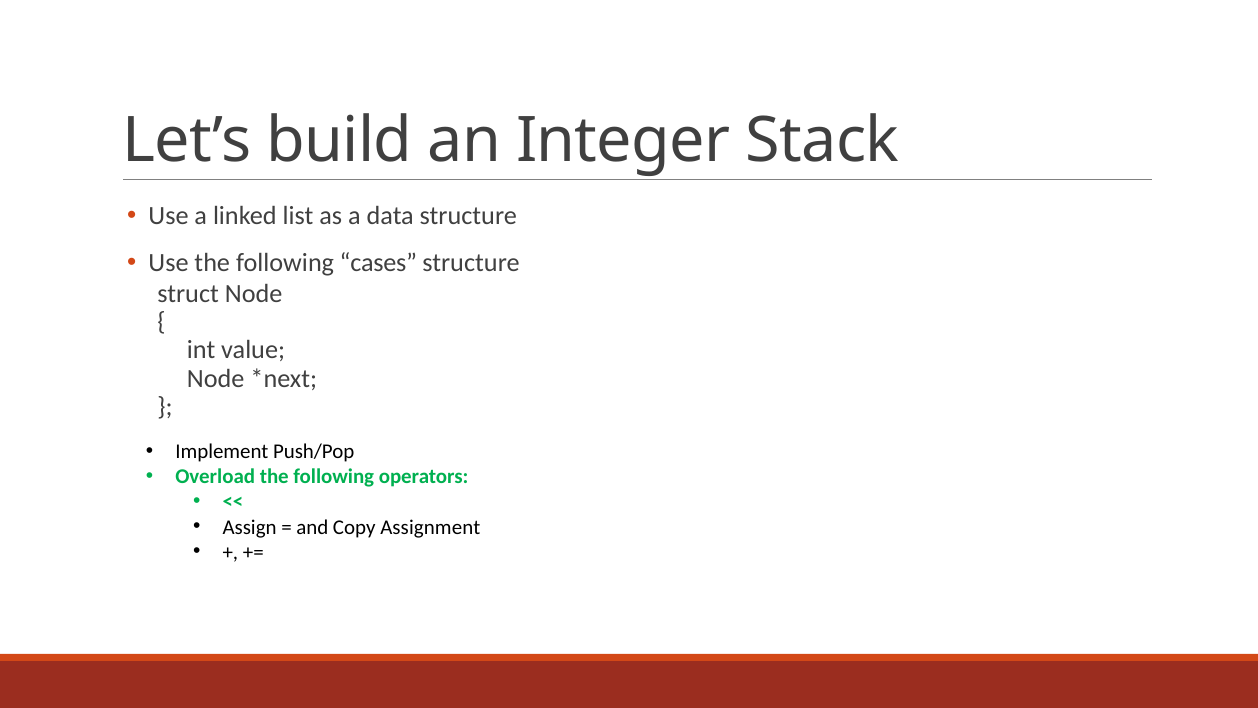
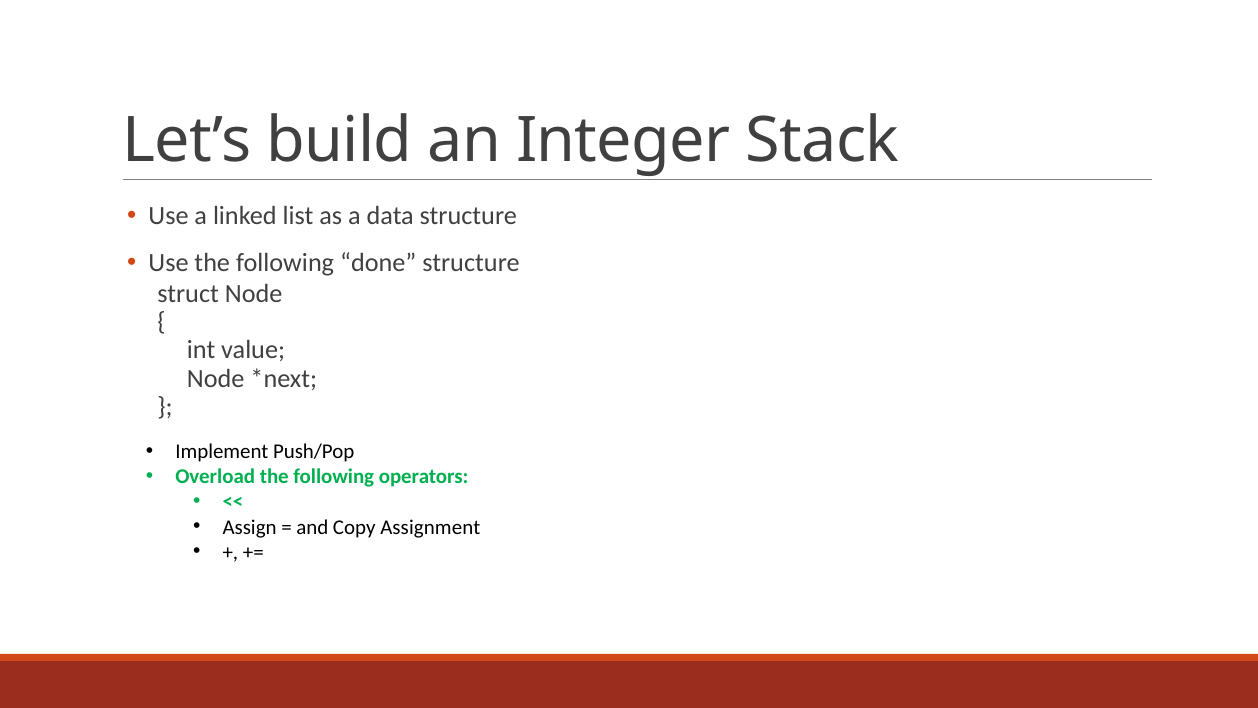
cases: cases -> done (378, 262)
